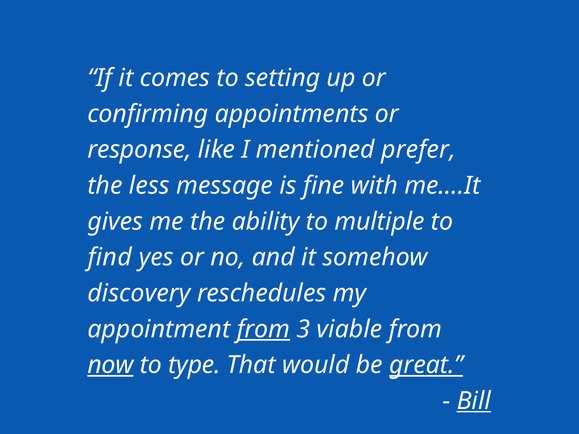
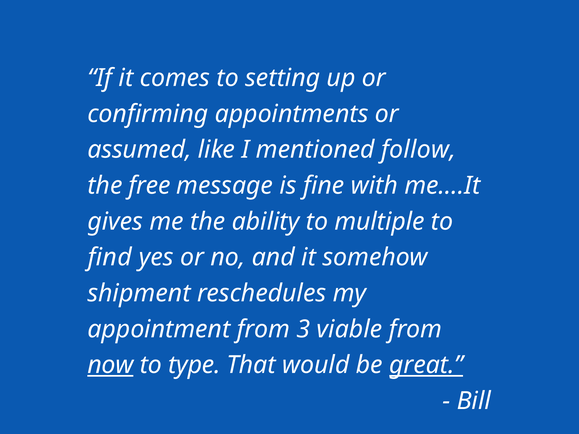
response: response -> assumed (139, 150)
prefer: prefer -> follow (418, 150)
less: less -> free (149, 186)
discovery: discovery -> shipment (139, 293)
from underline: present -> none (263, 329)
Bill underline: present -> none (474, 401)
